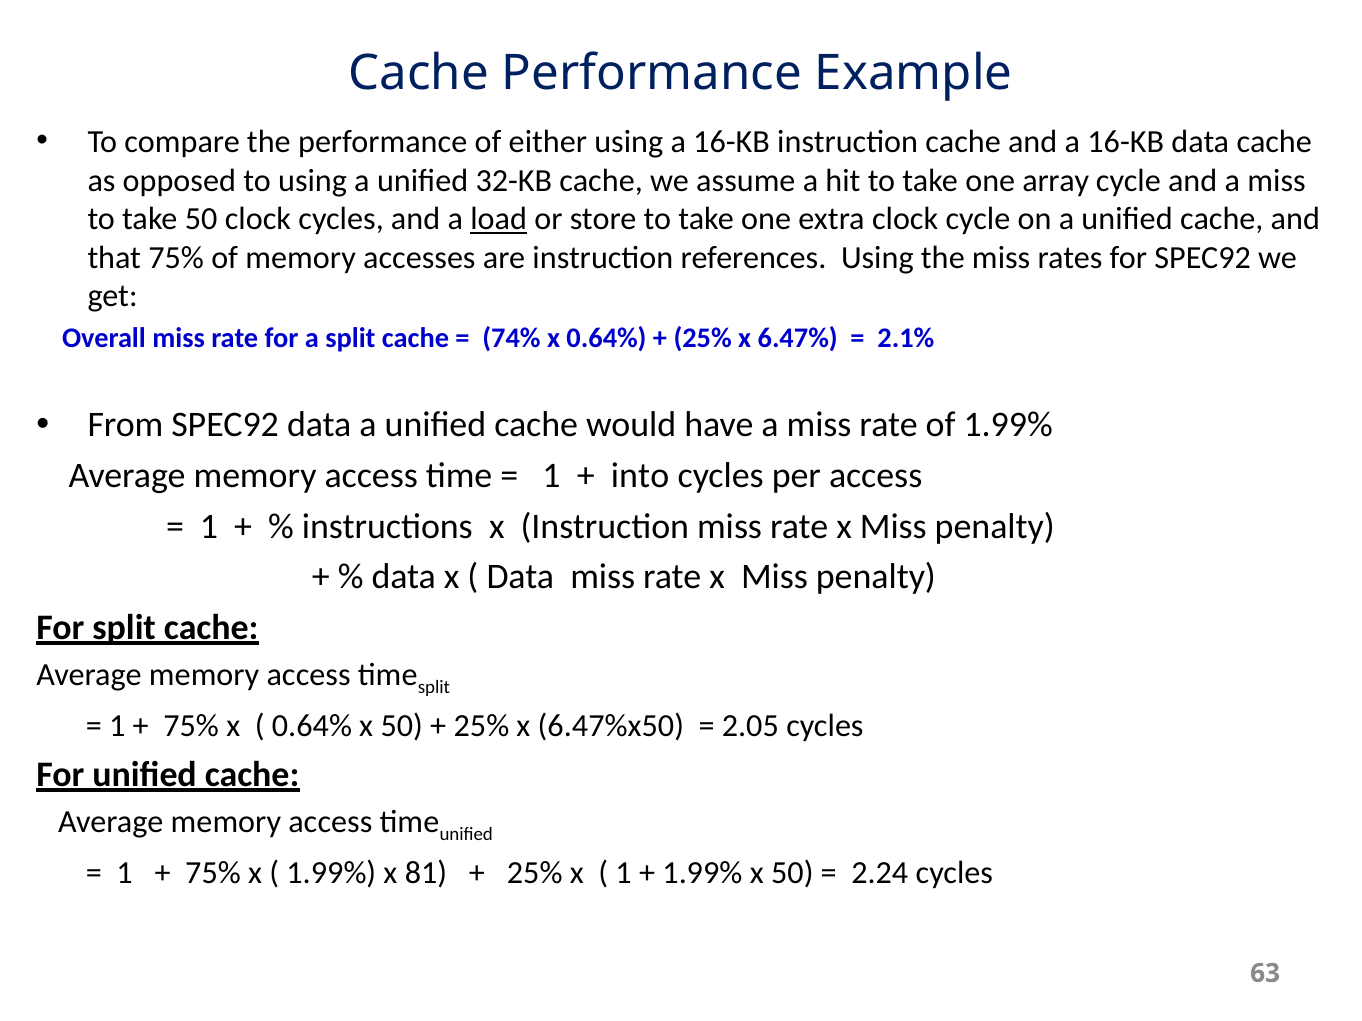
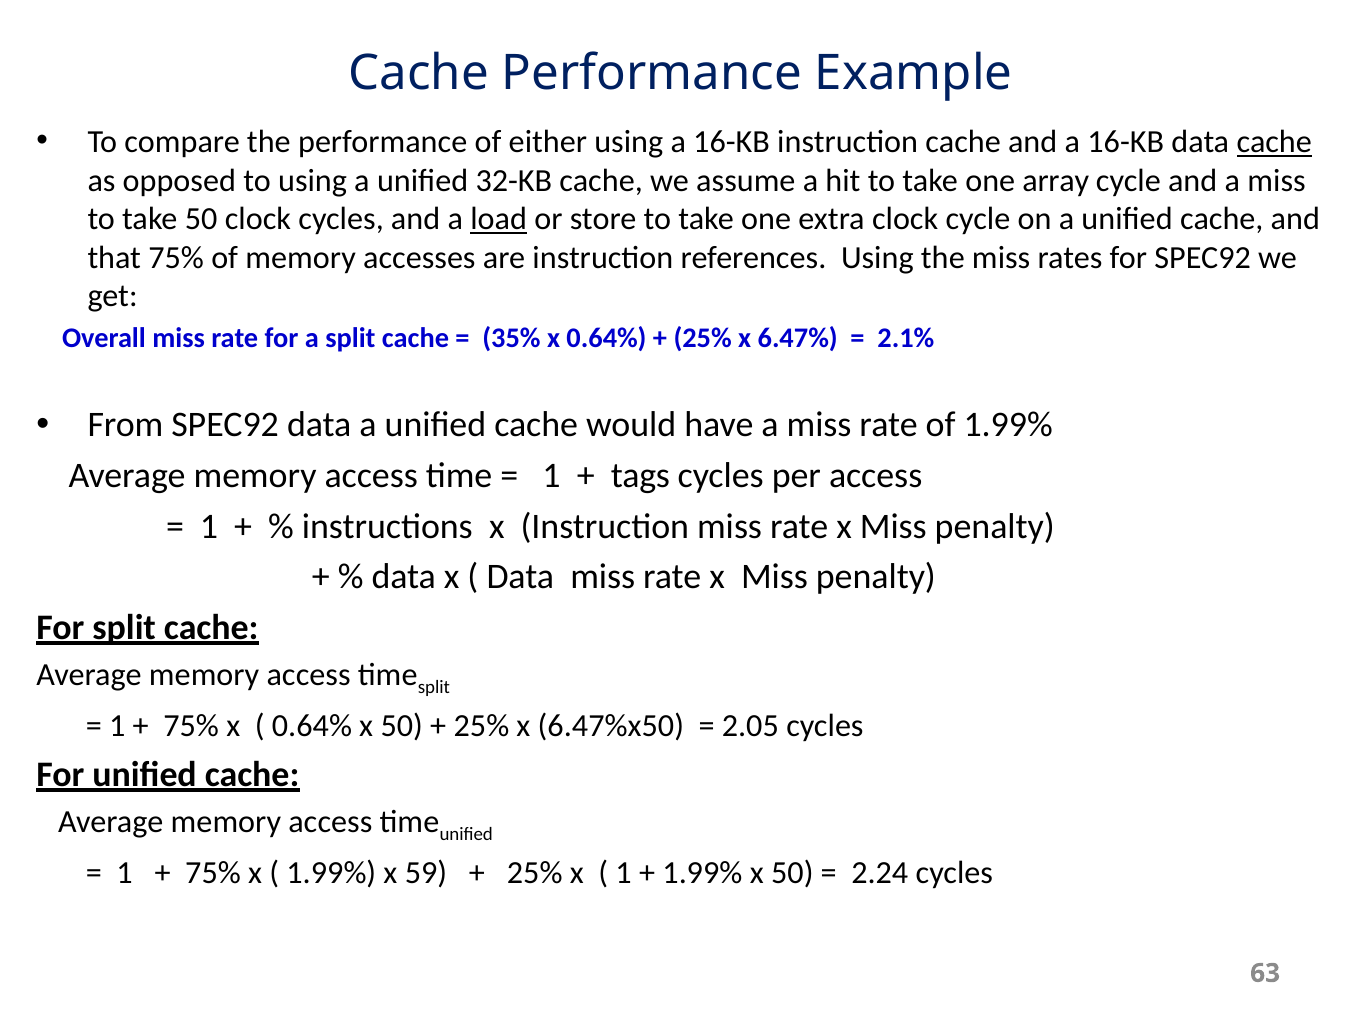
cache underline: none -> present (1274, 142)
74%: 74% -> 35% (511, 338)
into: into -> tags (640, 476)
81: 81 -> 59 (426, 873)
